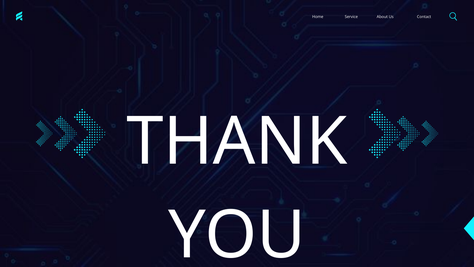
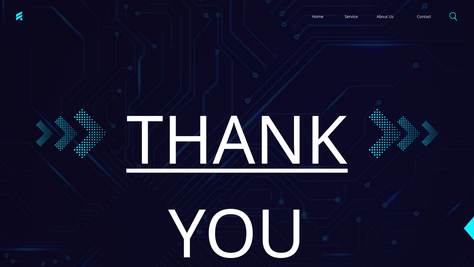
THANK underline: none -> present (237, 142)
